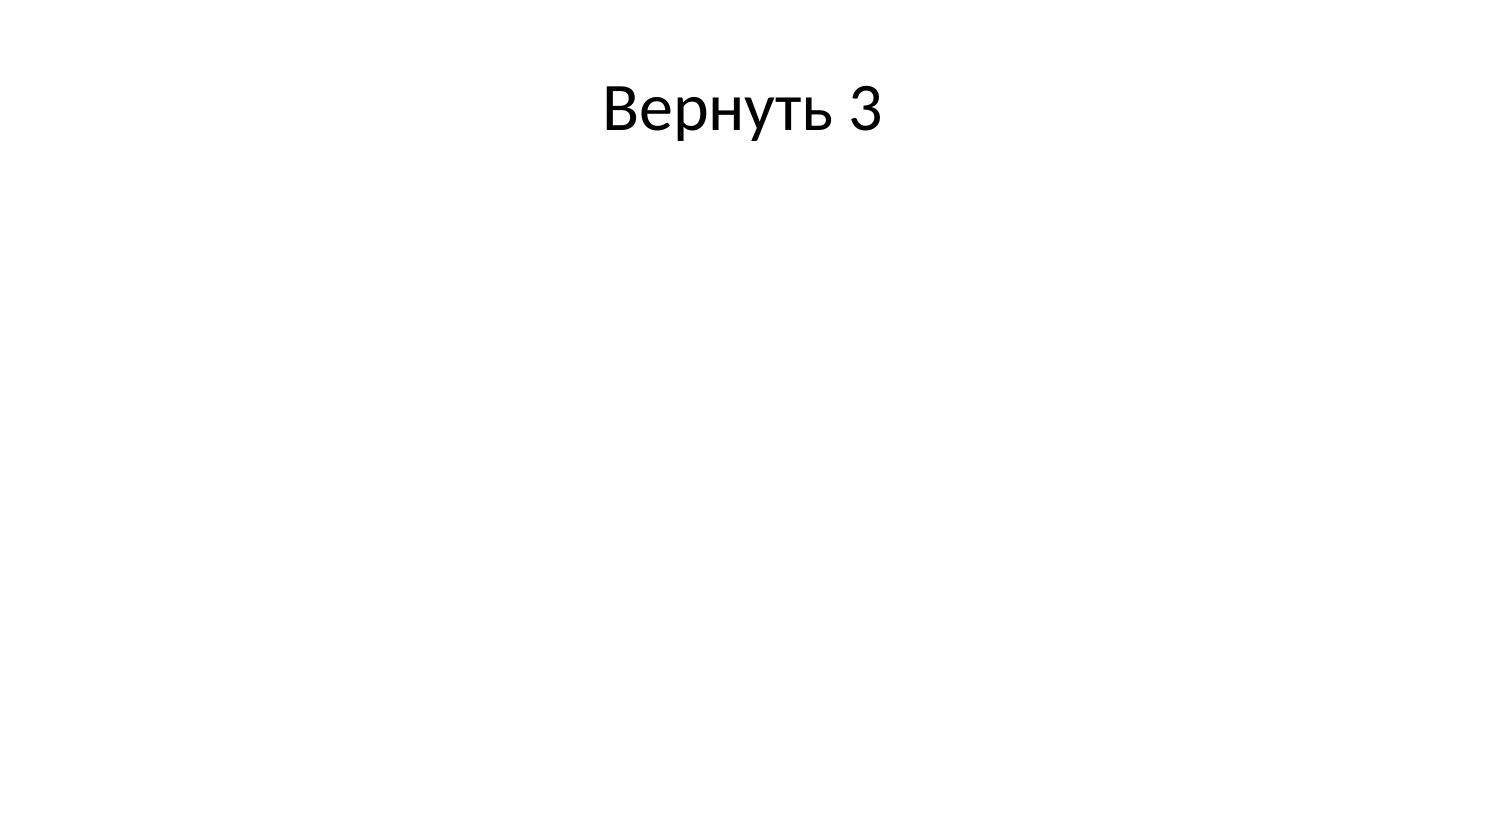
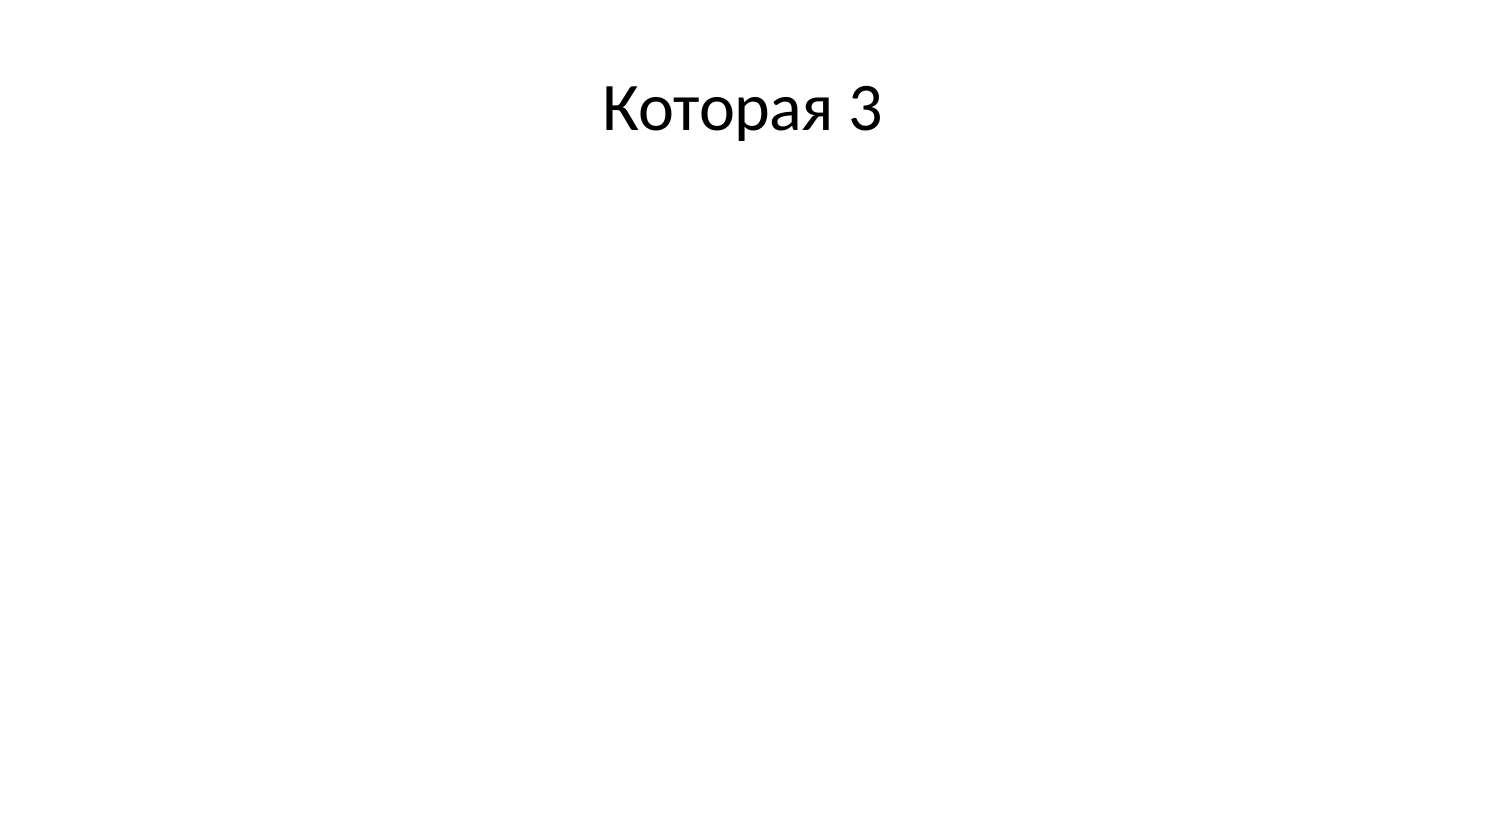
Вернуть: Вернуть -> Которая (718, 108)
